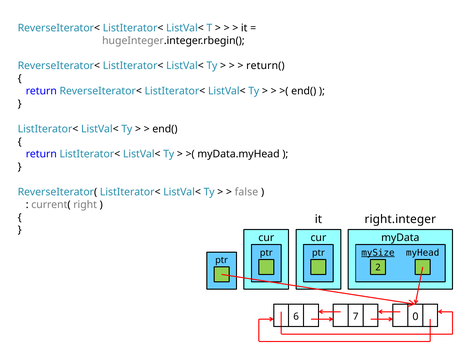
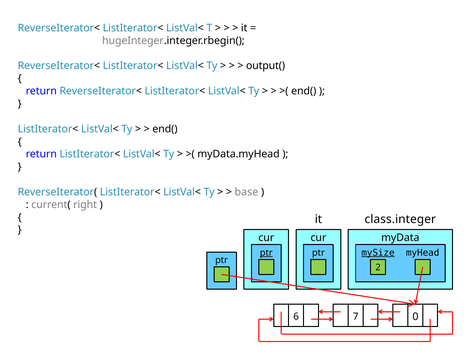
return(: return( -> output( (266, 66)
false: false -> base (246, 192)
right.integer: right.integer -> class.integer (400, 219)
ptr underline: none -> present (266, 252)
